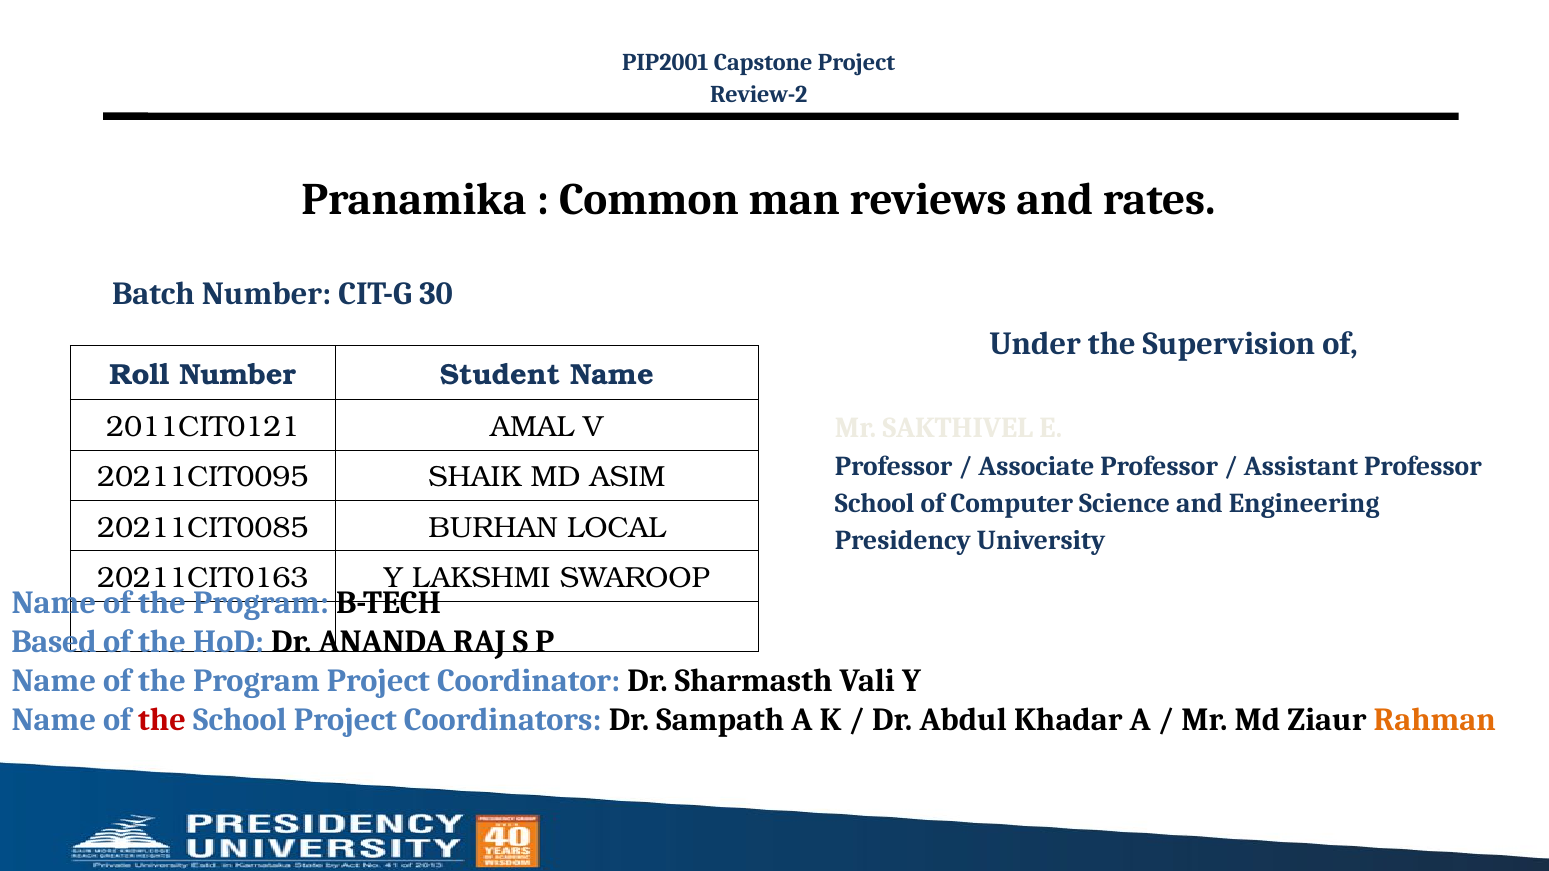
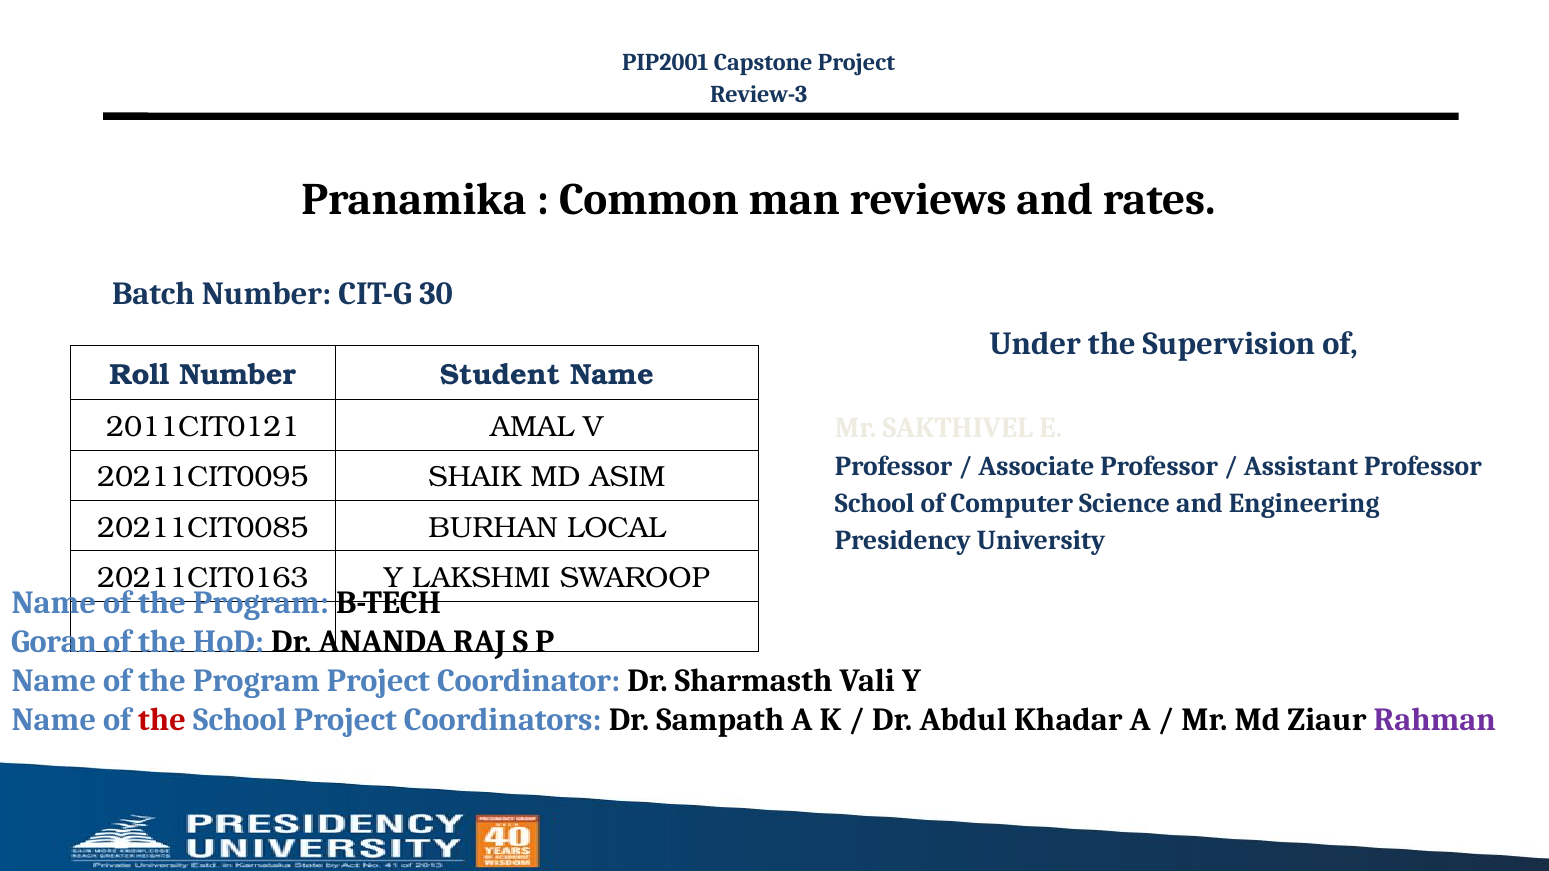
Review-2: Review-2 -> Review-3 (759, 95)
Based: Based -> Goran (54, 642)
Rahman colour: orange -> purple (1435, 720)
